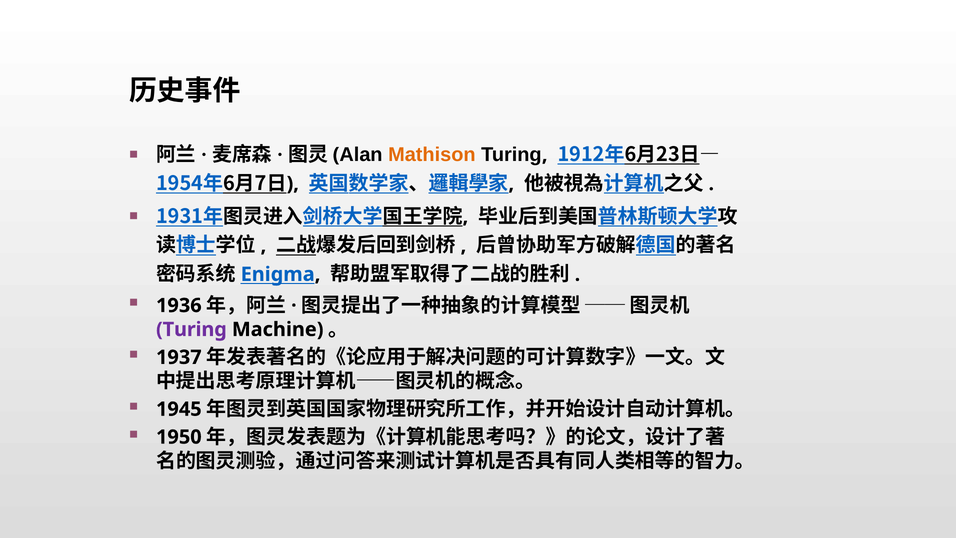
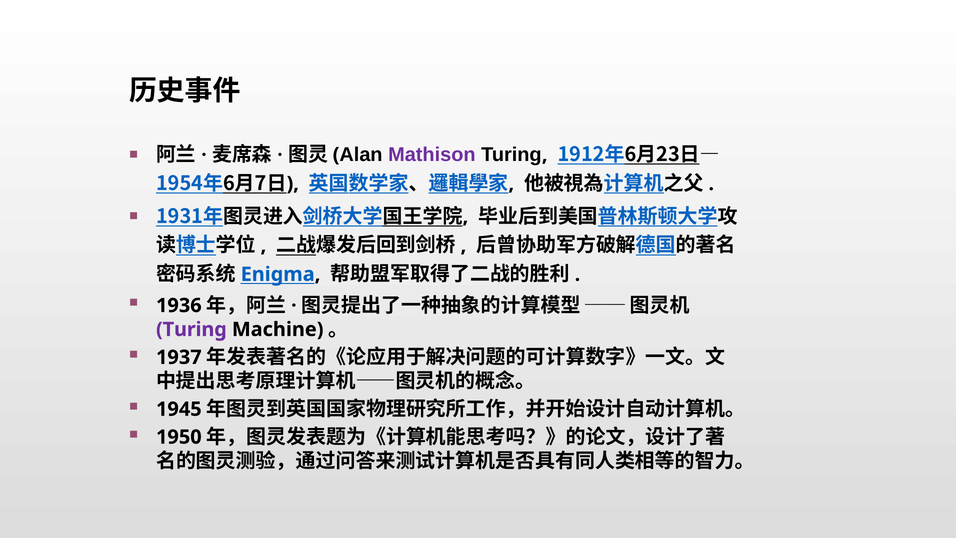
Mathison colour: orange -> purple (432, 155)
